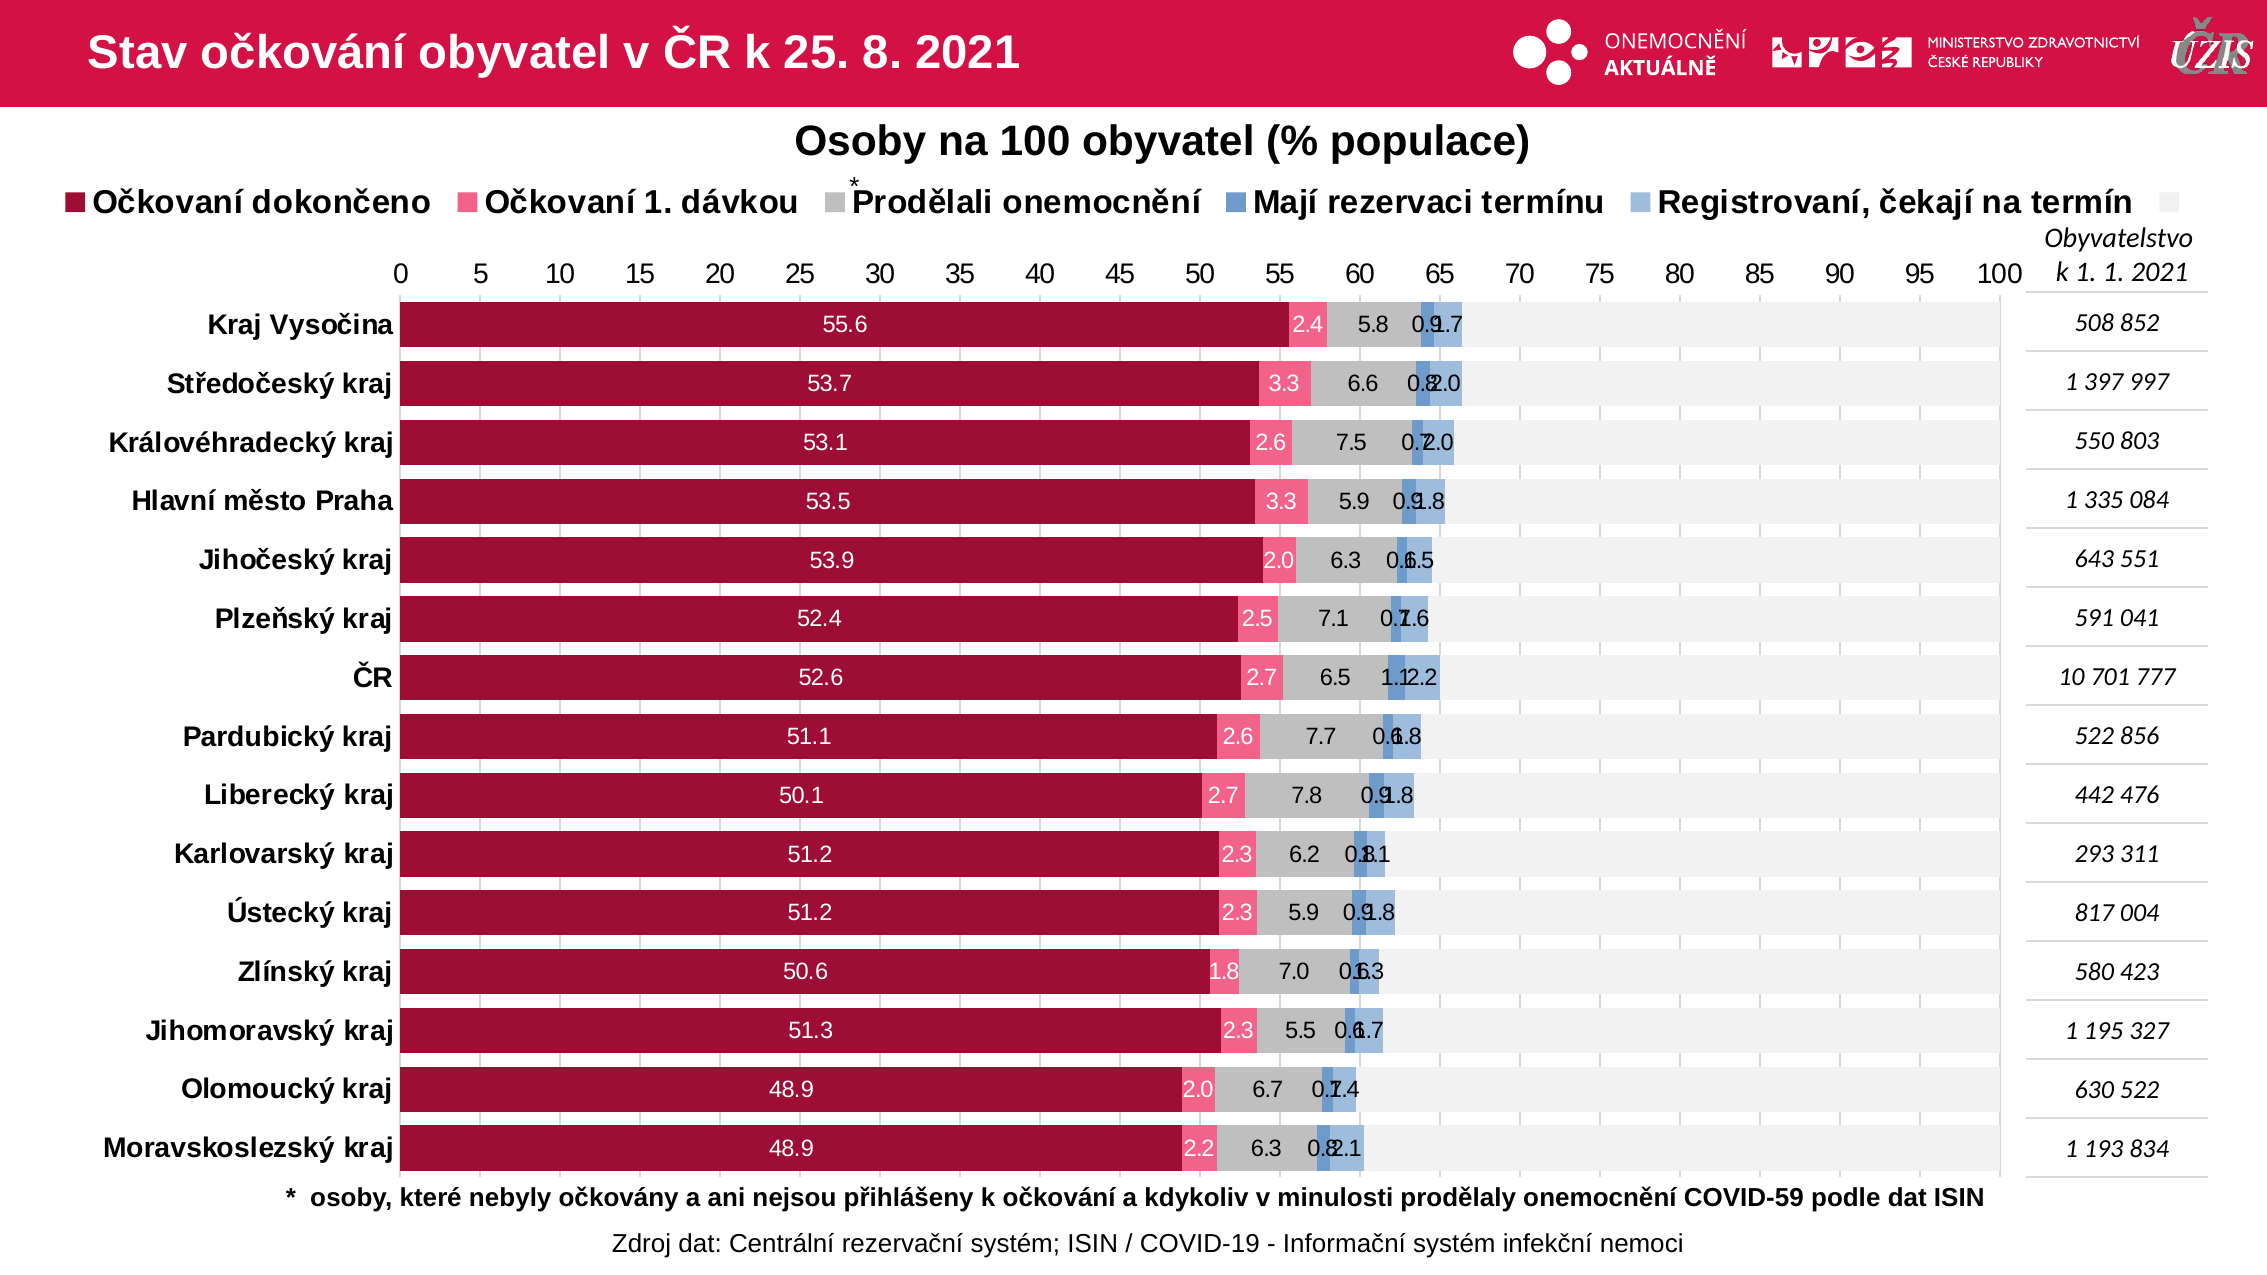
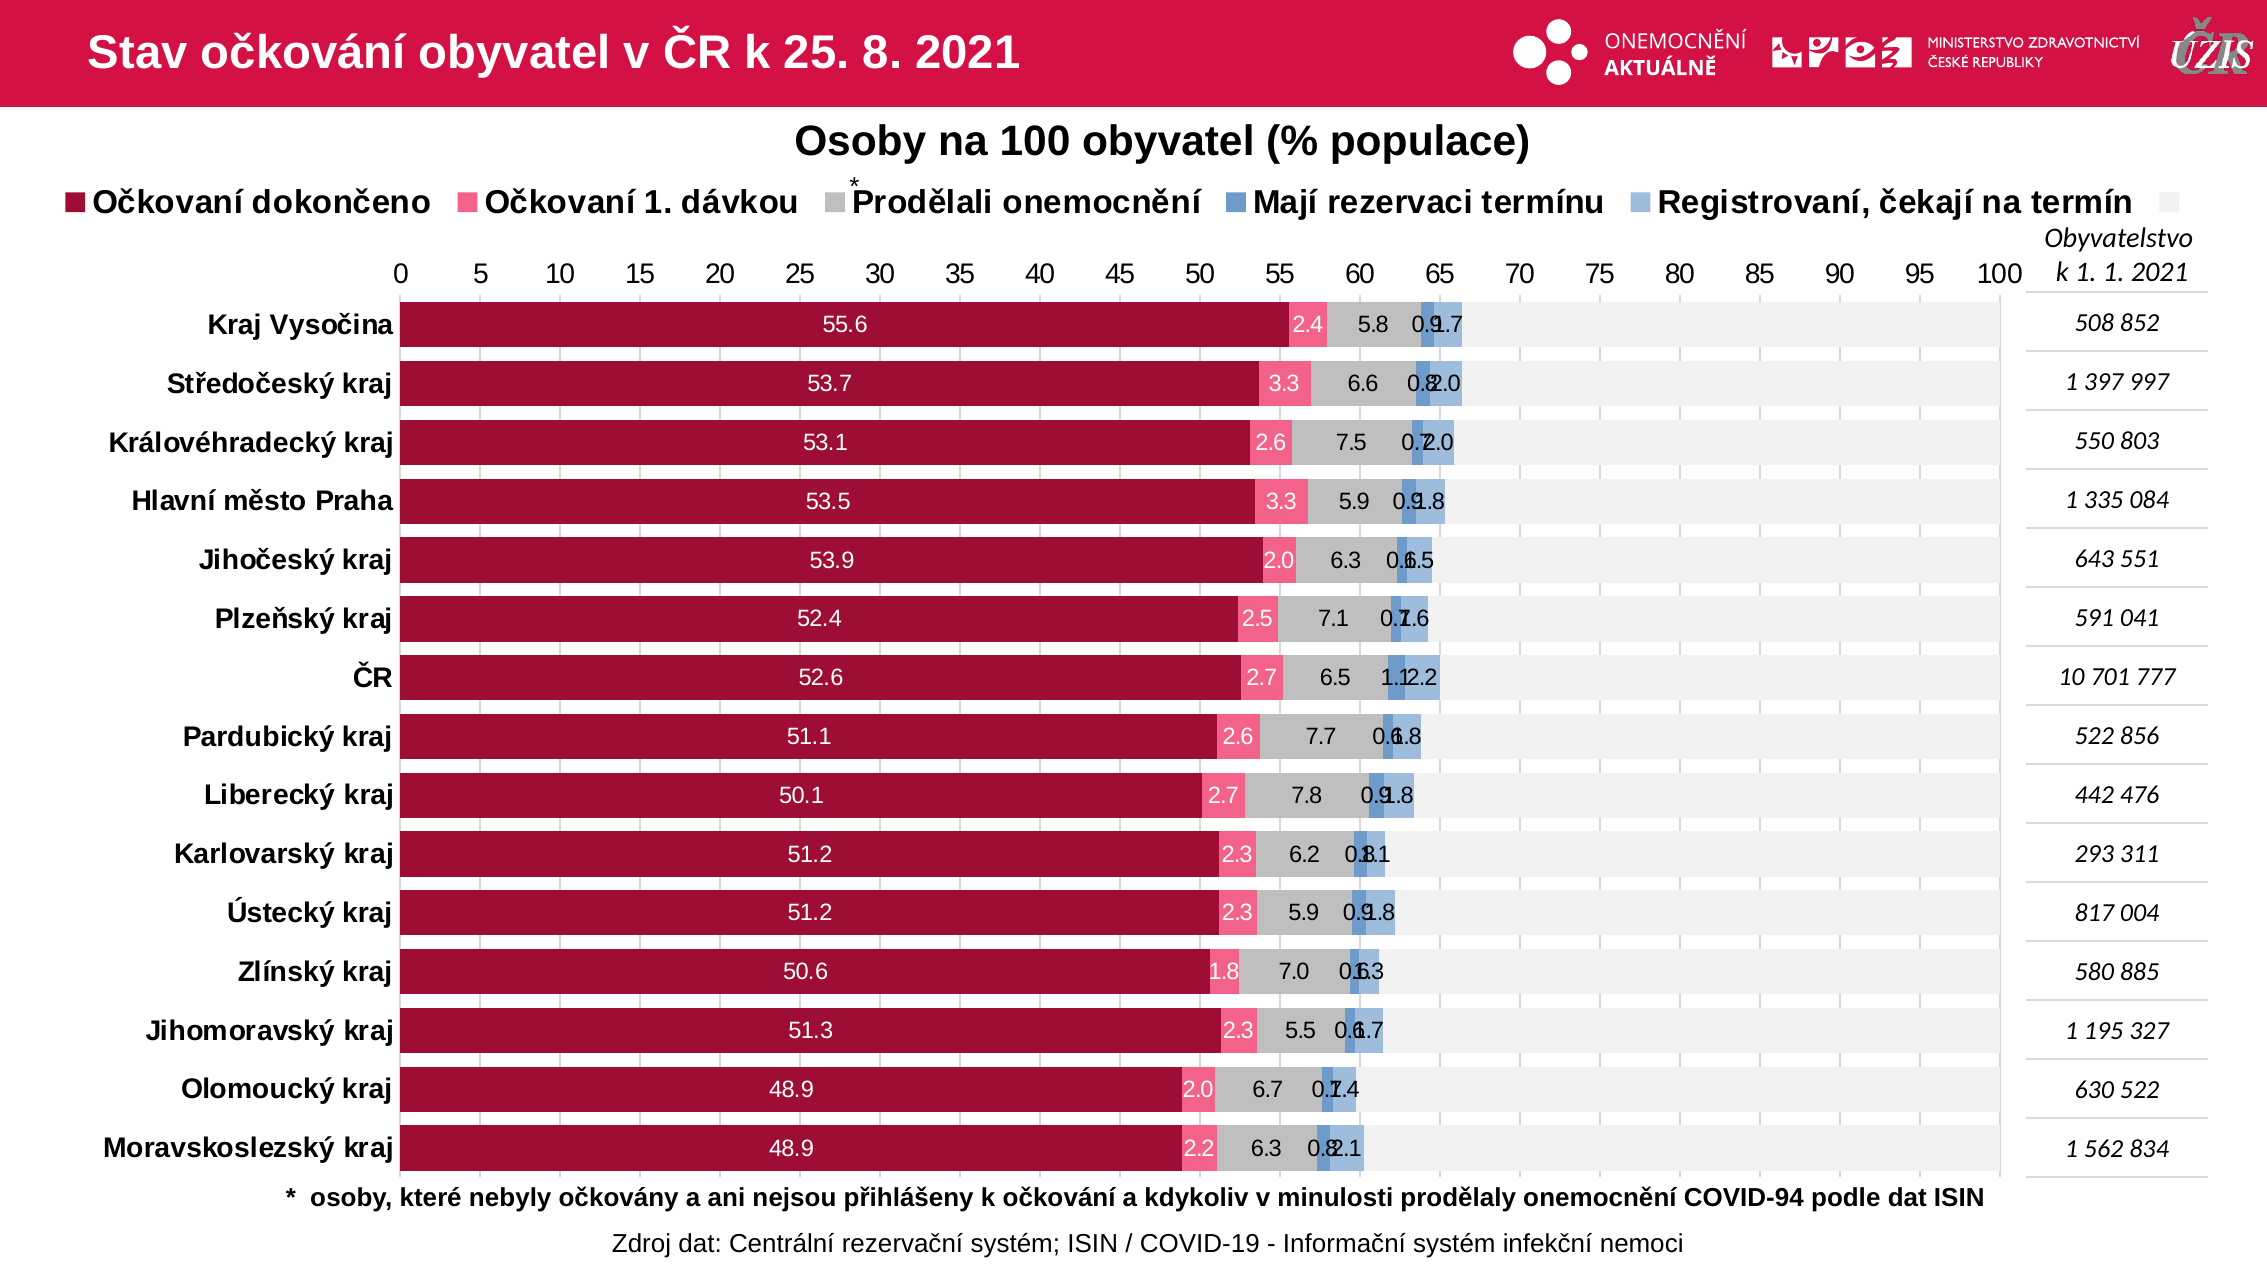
423: 423 -> 885 (2140, 972)
193: 193 -> 562 (2104, 1149)
COVID-59: COVID-59 -> COVID-94 (1744, 1198)
